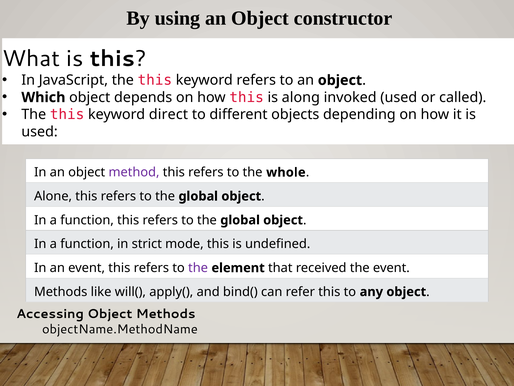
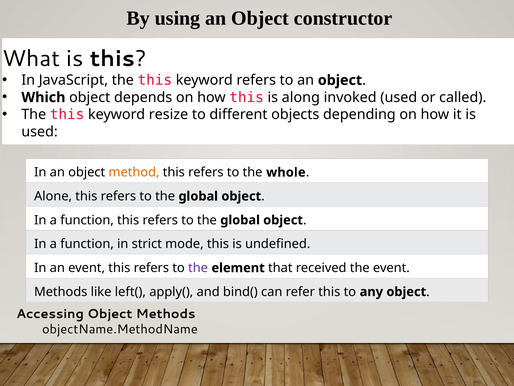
direct: direct -> resize (168, 114)
method colour: purple -> orange (134, 172)
will(: will( -> left( (130, 291)
